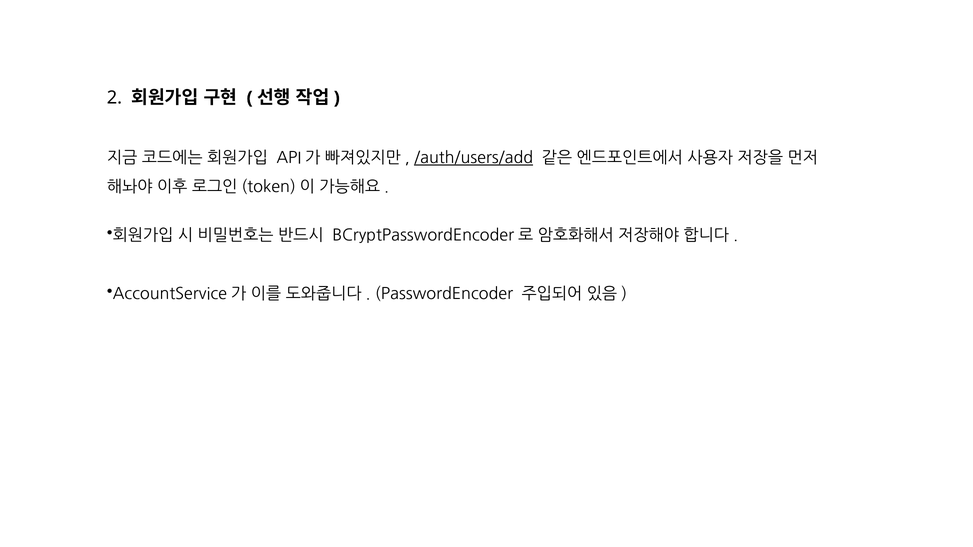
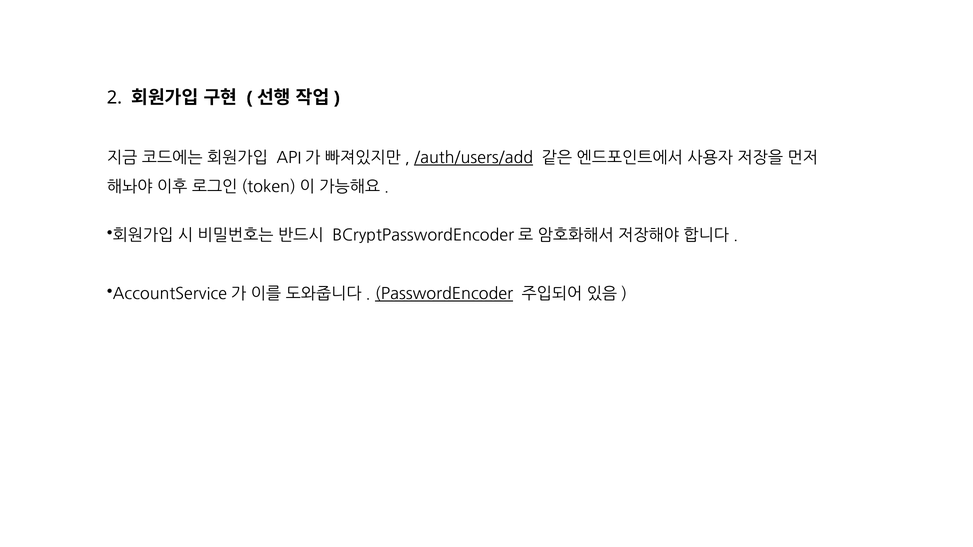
PasswordEncoder underline: none -> present (444, 294)
